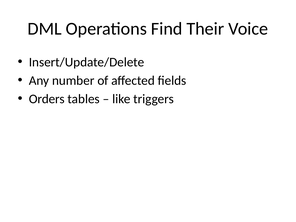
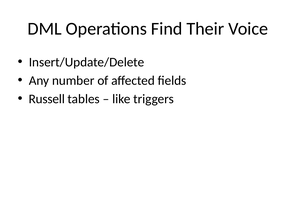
Orders: Orders -> Russell (47, 99)
